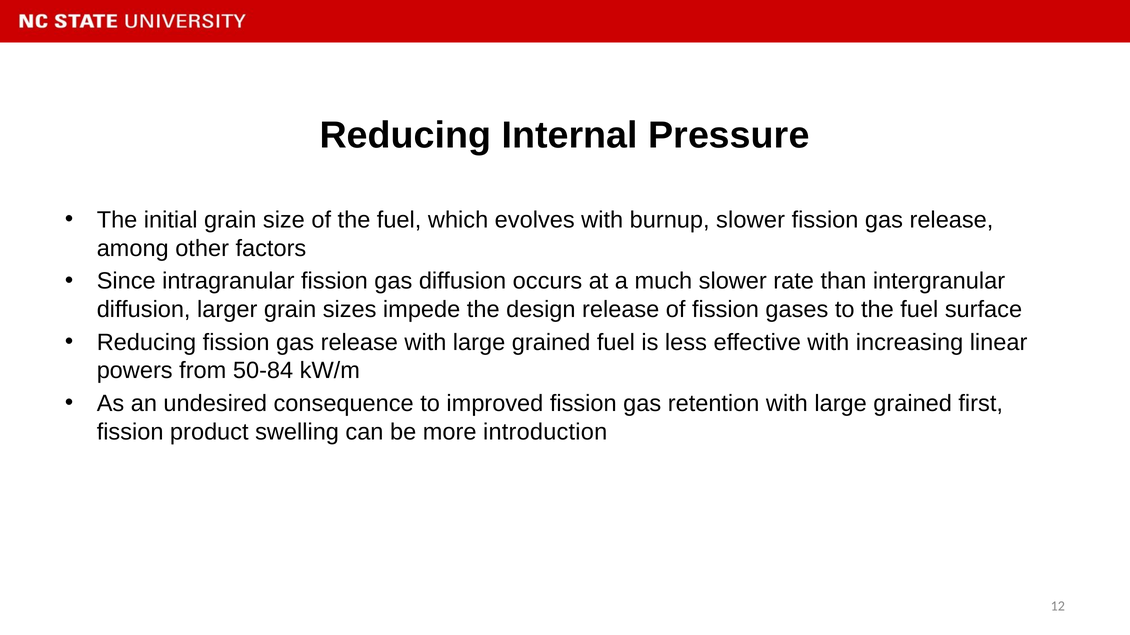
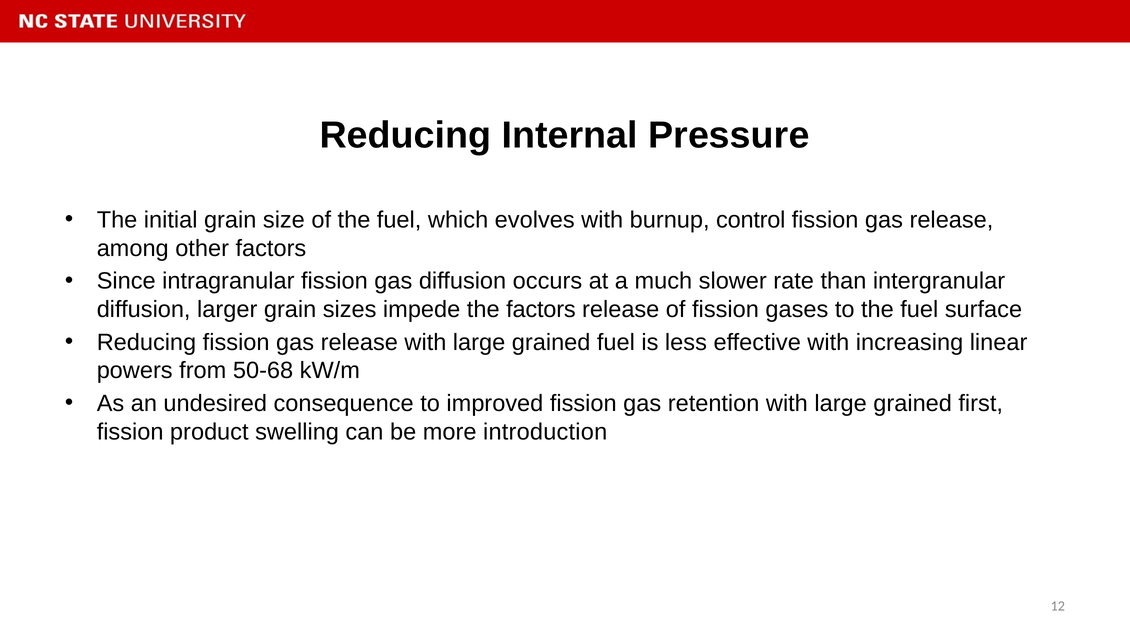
burnup slower: slower -> control (751, 220)
the design: design -> factors (541, 310)
50-84: 50-84 -> 50-68 (263, 371)
